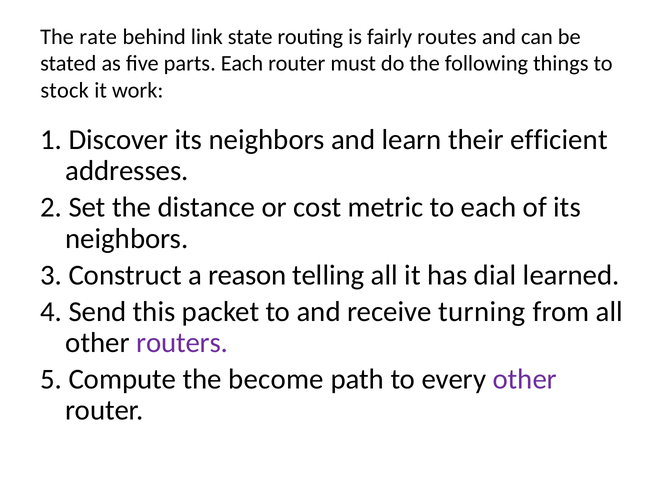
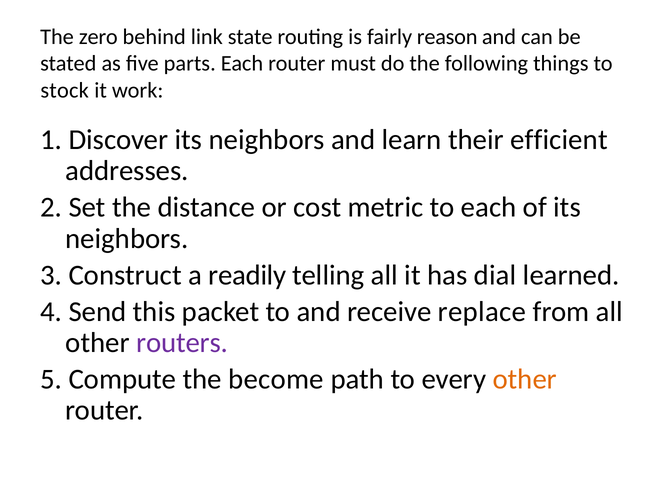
rate: rate -> zero (98, 37)
routes: routes -> reason (447, 37)
reason: reason -> readily (247, 275)
turning: turning -> replace (482, 312)
other colour: purple -> orange (525, 380)
